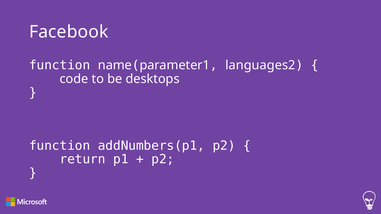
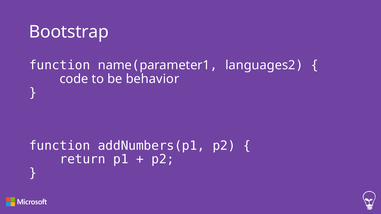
Facebook: Facebook -> Bootstrap (69, 32)
desktops: desktops -> behavior (153, 79)
